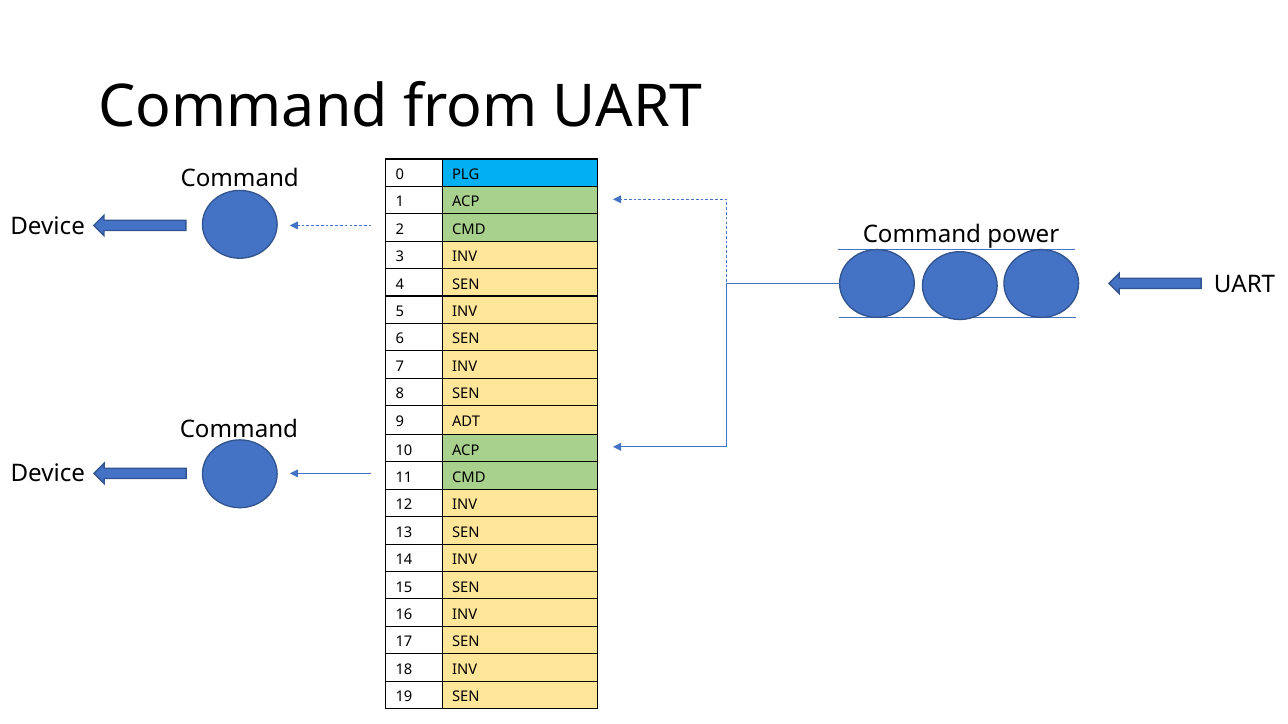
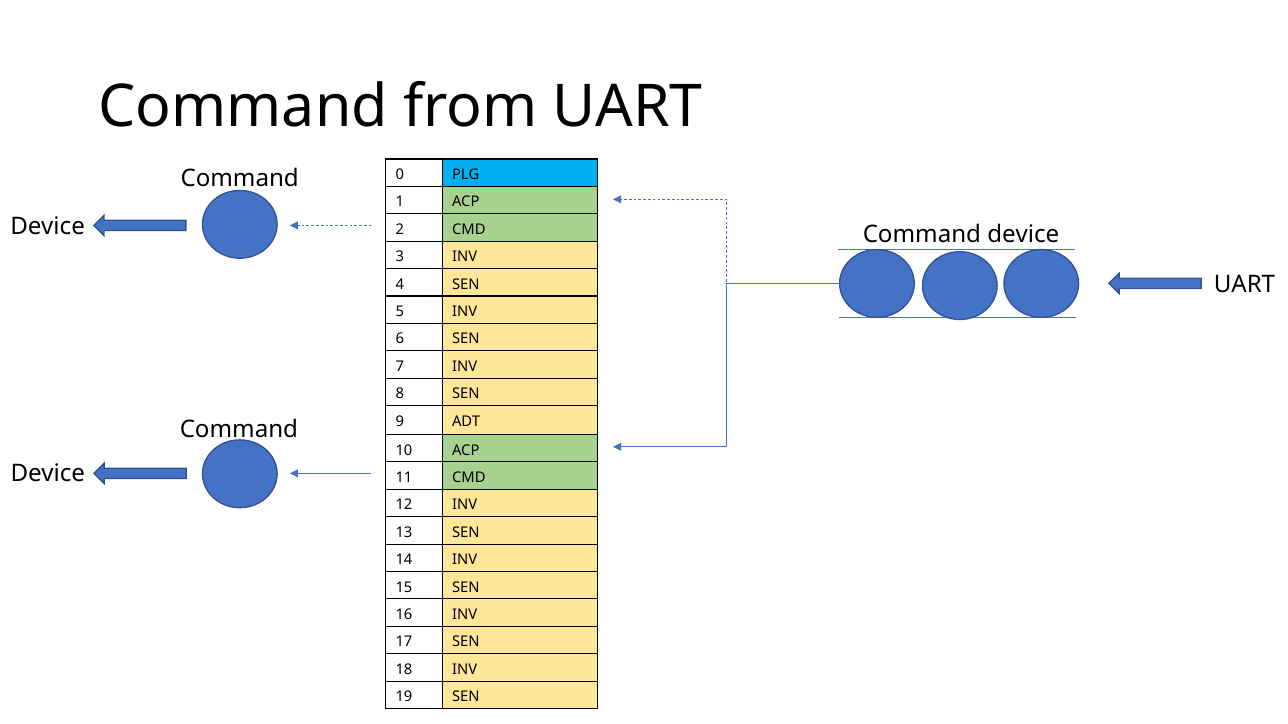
power: power -> device (1023, 234)
